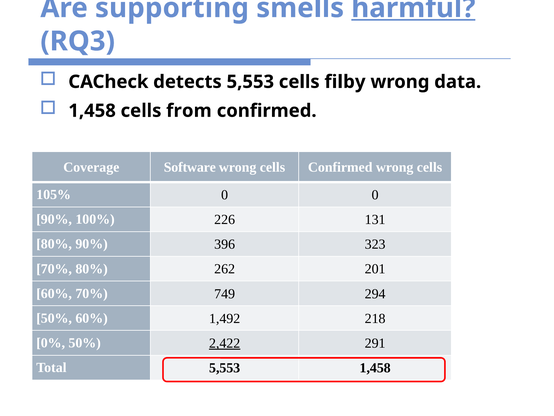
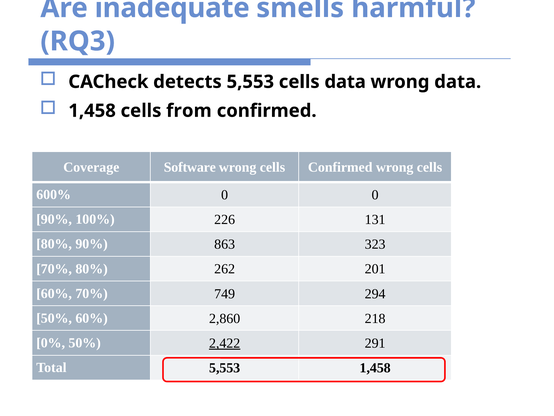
supporting: supporting -> inadequate (172, 8)
harmful underline: present -> none (413, 8)
cells filby: filby -> data (345, 82)
105%: 105% -> 600% (54, 194)
396: 396 -> 863 (225, 244)
1,492: 1,492 -> 2,860 (225, 318)
